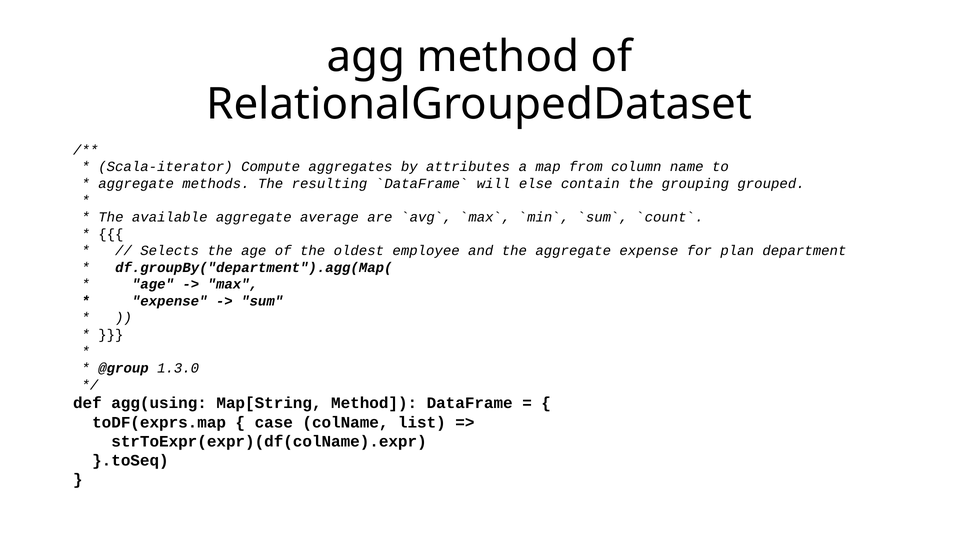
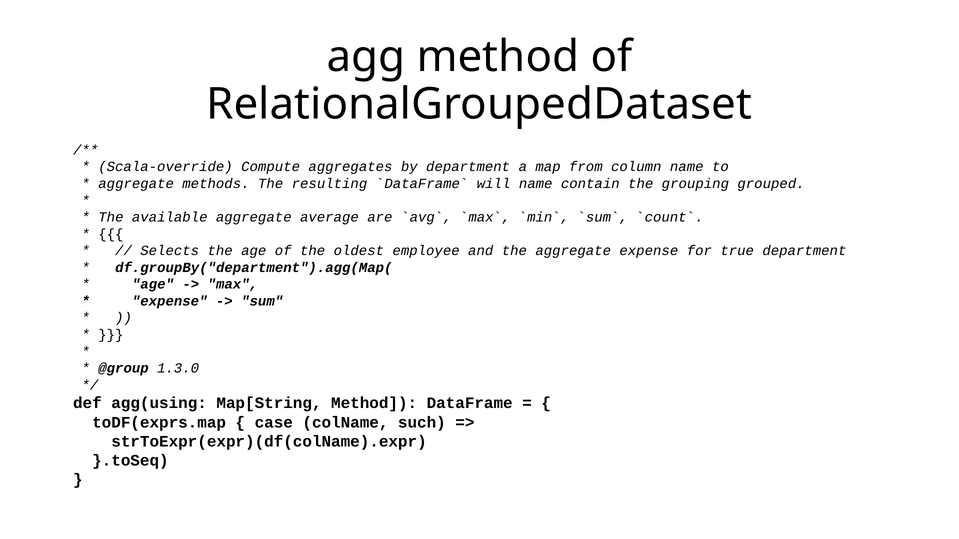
Scala-iterator: Scala-iterator -> Scala-override (166, 167)
by attributes: attributes -> department (468, 167)
will else: else -> name (536, 184)
plan: plan -> true (737, 251)
list: list -> such (422, 423)
